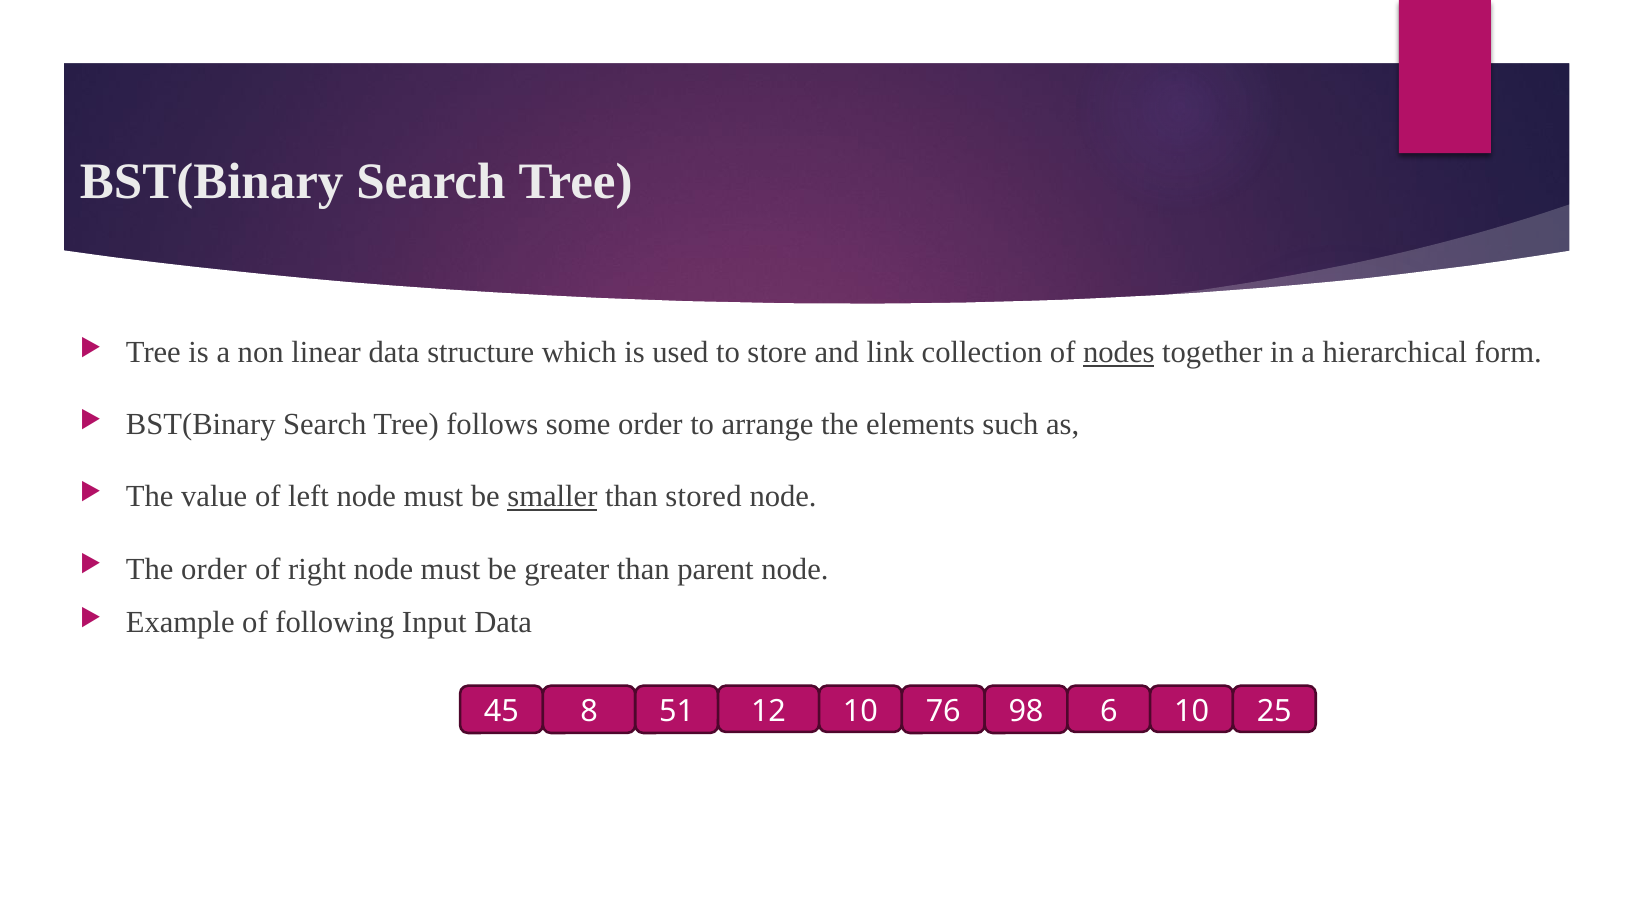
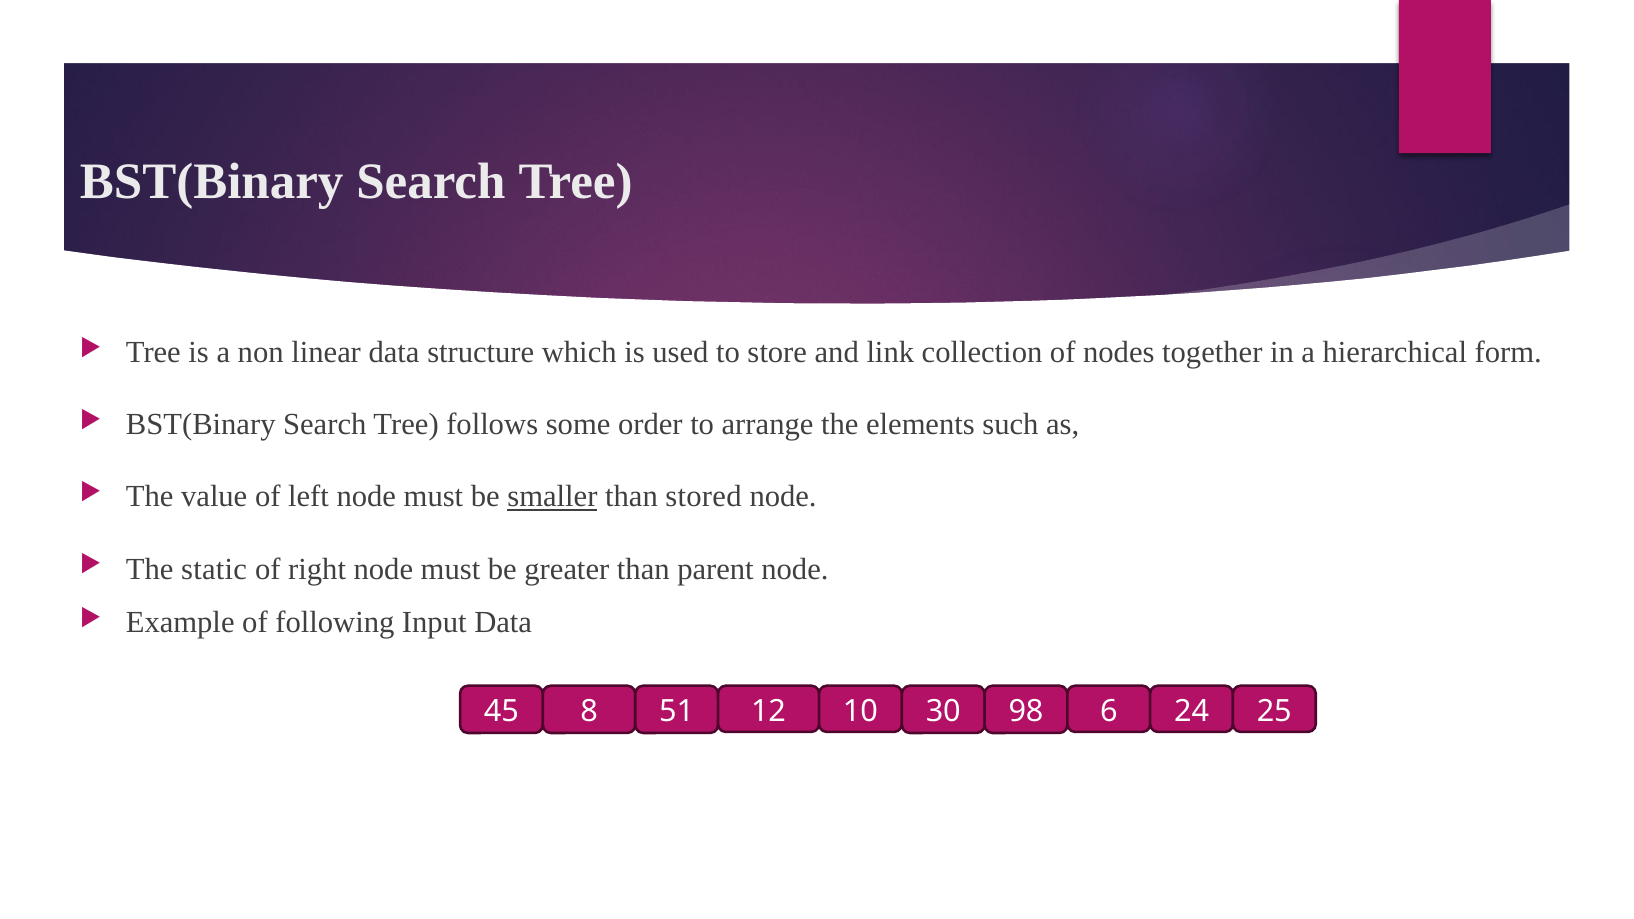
nodes underline: present -> none (1119, 352)
The order: order -> static (214, 569)
76: 76 -> 30 (943, 712)
6 10: 10 -> 24 (1192, 711)
